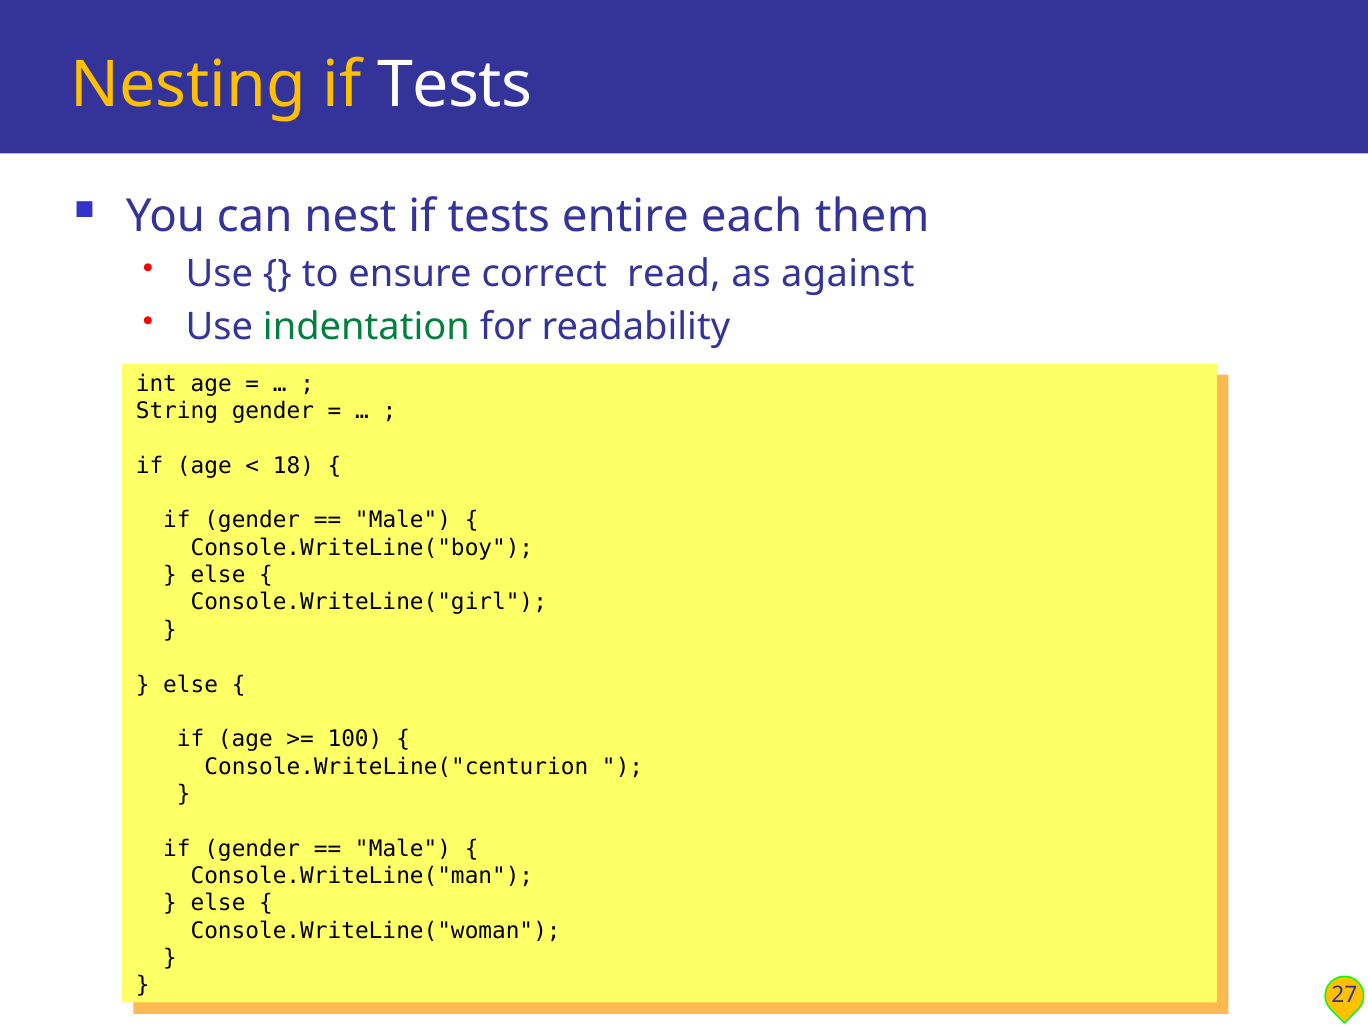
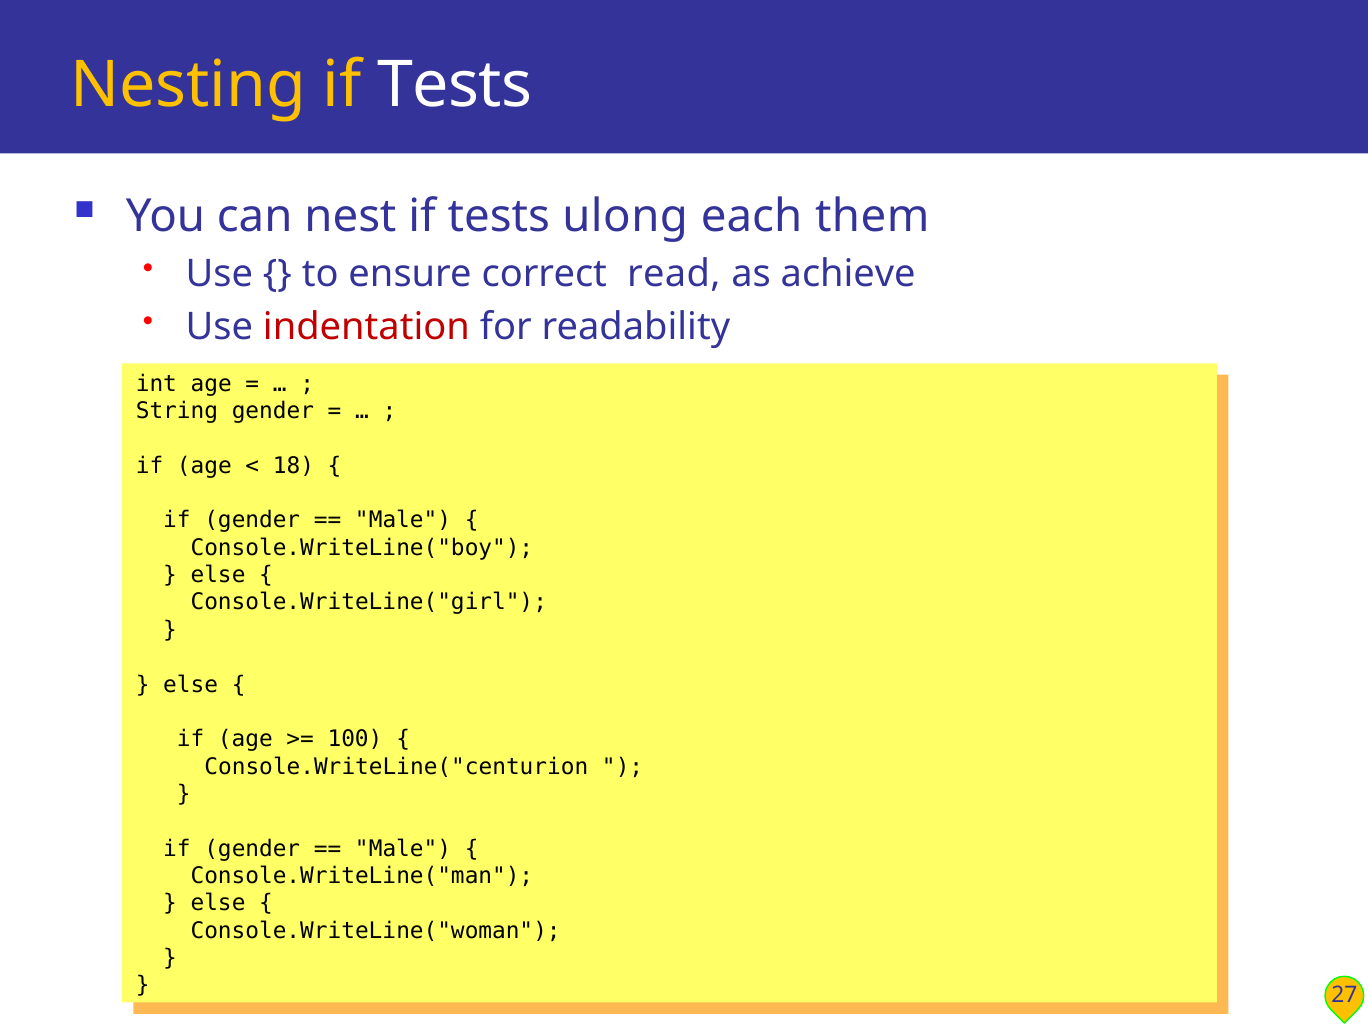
entire: entire -> ulong (625, 216)
against: against -> achieve (848, 274)
indentation colour: green -> red (366, 327)
